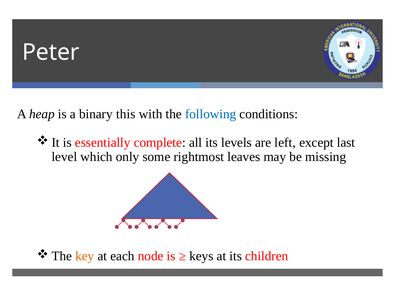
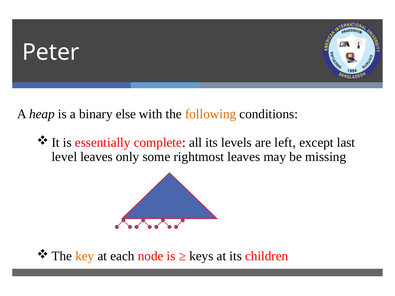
this: this -> else (126, 114)
following colour: blue -> orange (211, 114)
level which: which -> leaves (97, 157)
